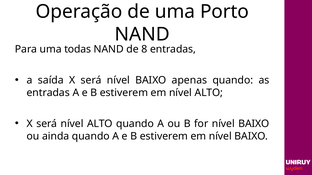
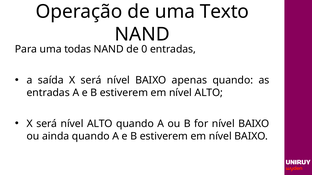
Porto: Porto -> Texto (224, 12)
8: 8 -> 0 (144, 49)
